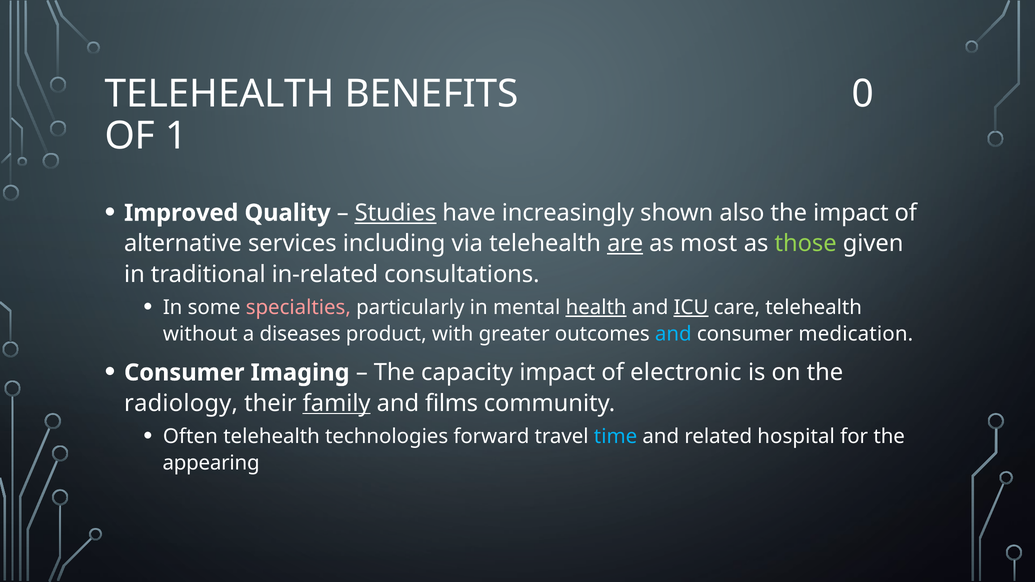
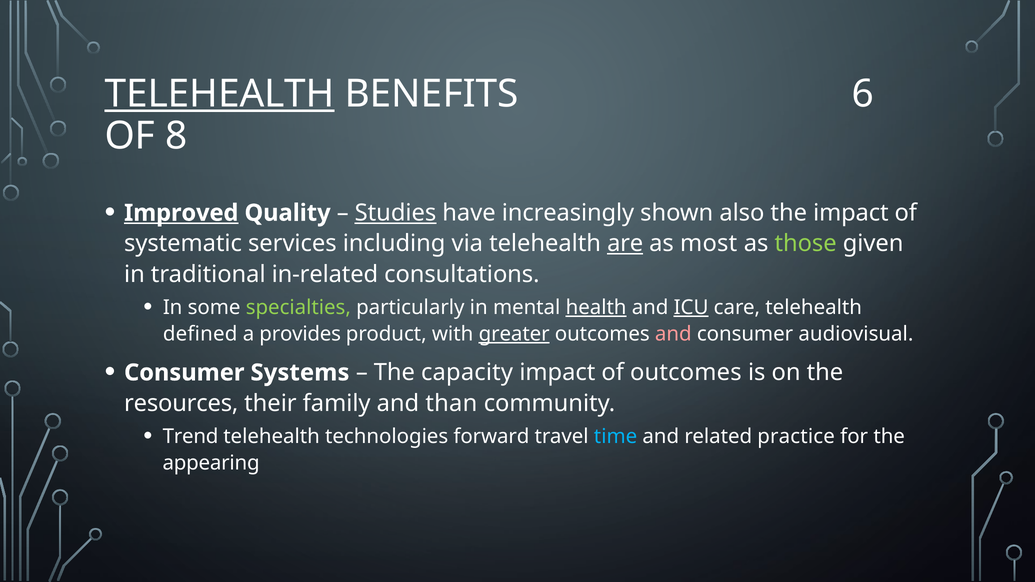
TELEHEALTH underline: none -> present (220, 94)
0: 0 -> 6 (863, 94)
1: 1 -> 8 (176, 136)
Improved underline: none -> present (181, 213)
alternative: alternative -> systematic (183, 244)
specialties colour: pink -> light green (298, 307)
without: without -> defined (200, 334)
diseases: diseases -> provides (300, 334)
greater underline: none -> present (514, 334)
and colour: light blue -> pink (673, 334)
medication: medication -> audiovisual (856, 334)
Imaging: Imaging -> Systems (300, 373)
of electronic: electronic -> outcomes (686, 373)
radiology: radiology -> resources (181, 403)
family underline: present -> none (337, 403)
films: films -> than (451, 403)
Often: Often -> Trend (191, 436)
hospital: hospital -> practice (796, 436)
